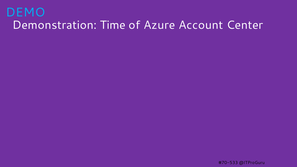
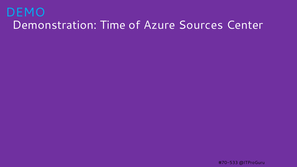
Account: Account -> Sources (201, 25)
